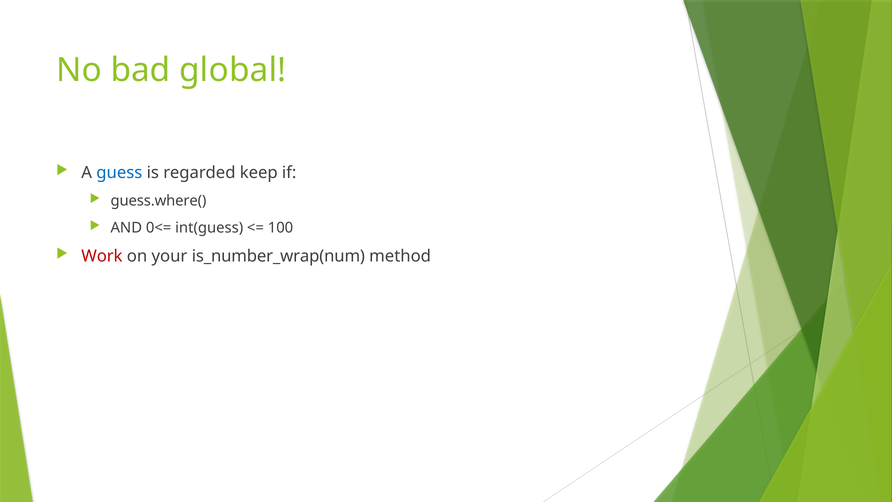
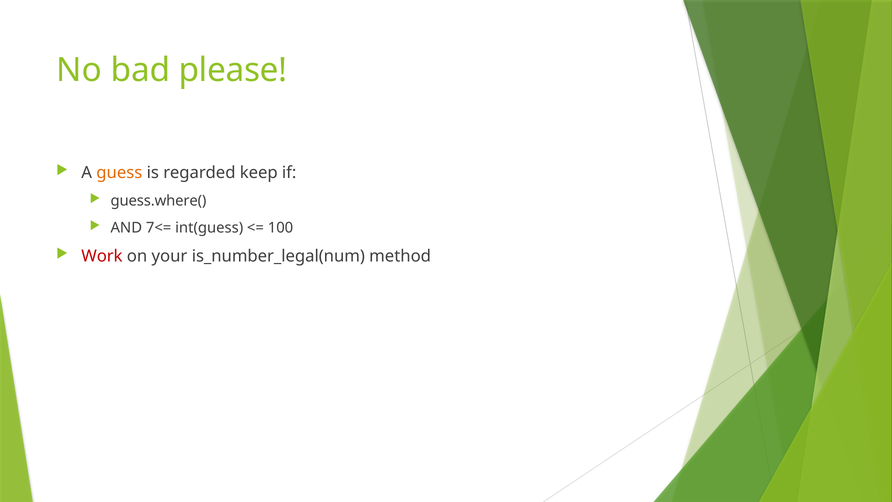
global: global -> please (233, 70)
guess colour: blue -> orange (119, 173)
0<=: 0<= -> 7<= (159, 228)
is_number_wrap(num: is_number_wrap(num -> is_number_legal(num (278, 256)
